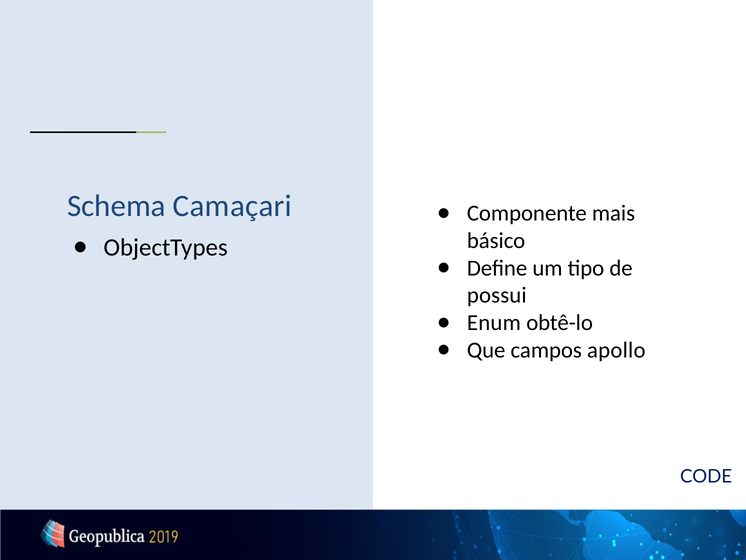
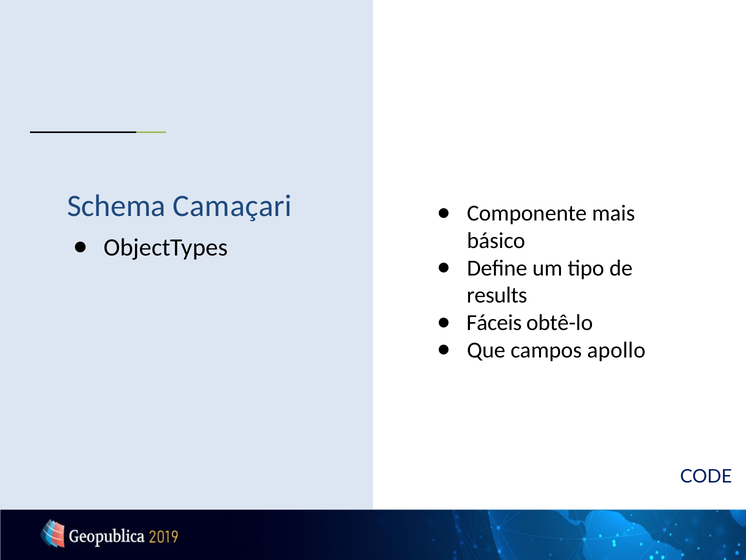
possui: possui -> results (497, 295)
Enum: Enum -> Fáceis (494, 322)
